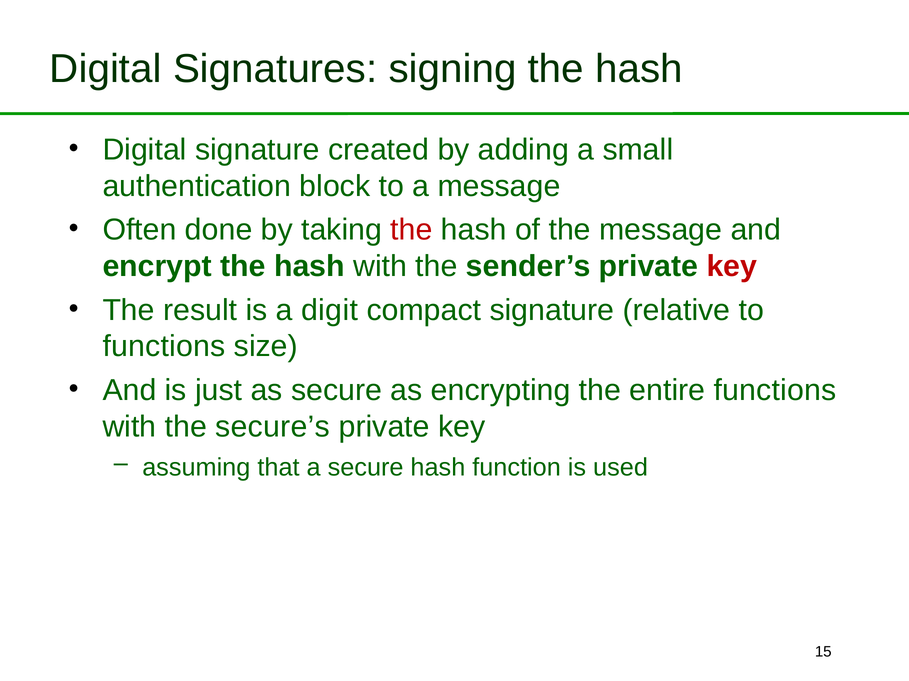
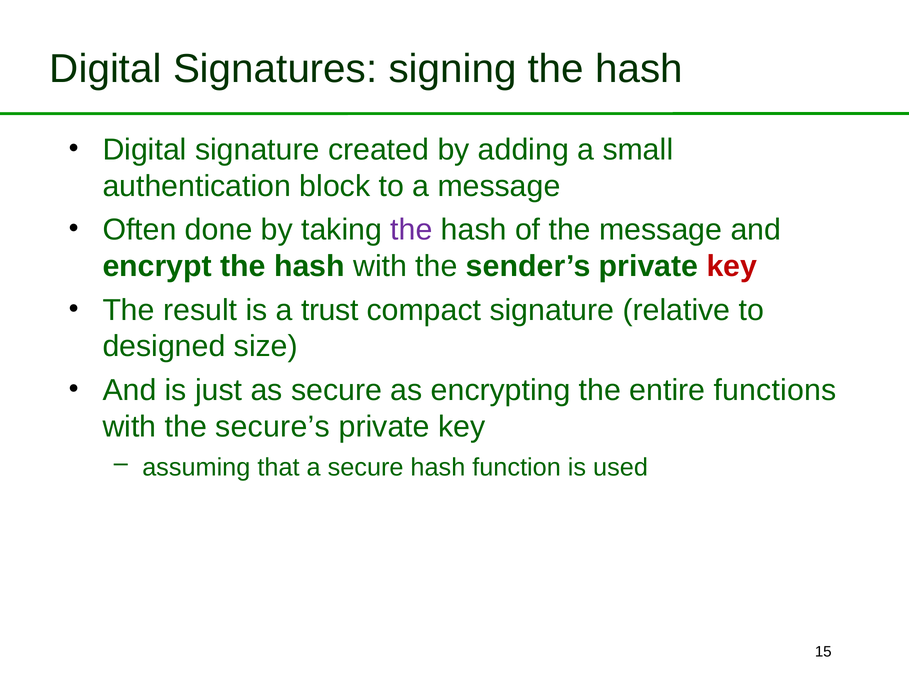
the colour: red -> purple (412, 230)
digit: digit -> trust (330, 310)
functions: functions -> designed (164, 347)
